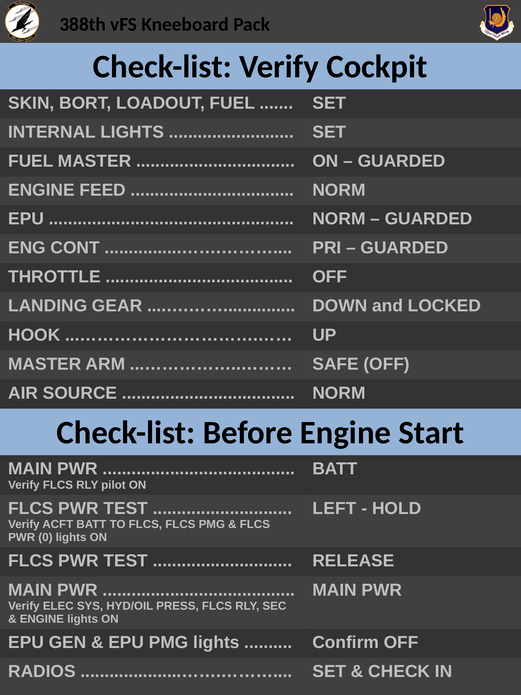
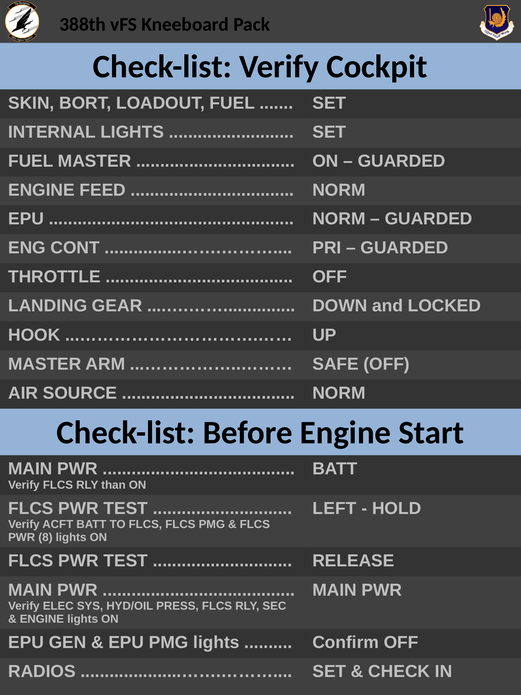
pilot: pilot -> than (113, 485)
0: 0 -> 8 (45, 537)
